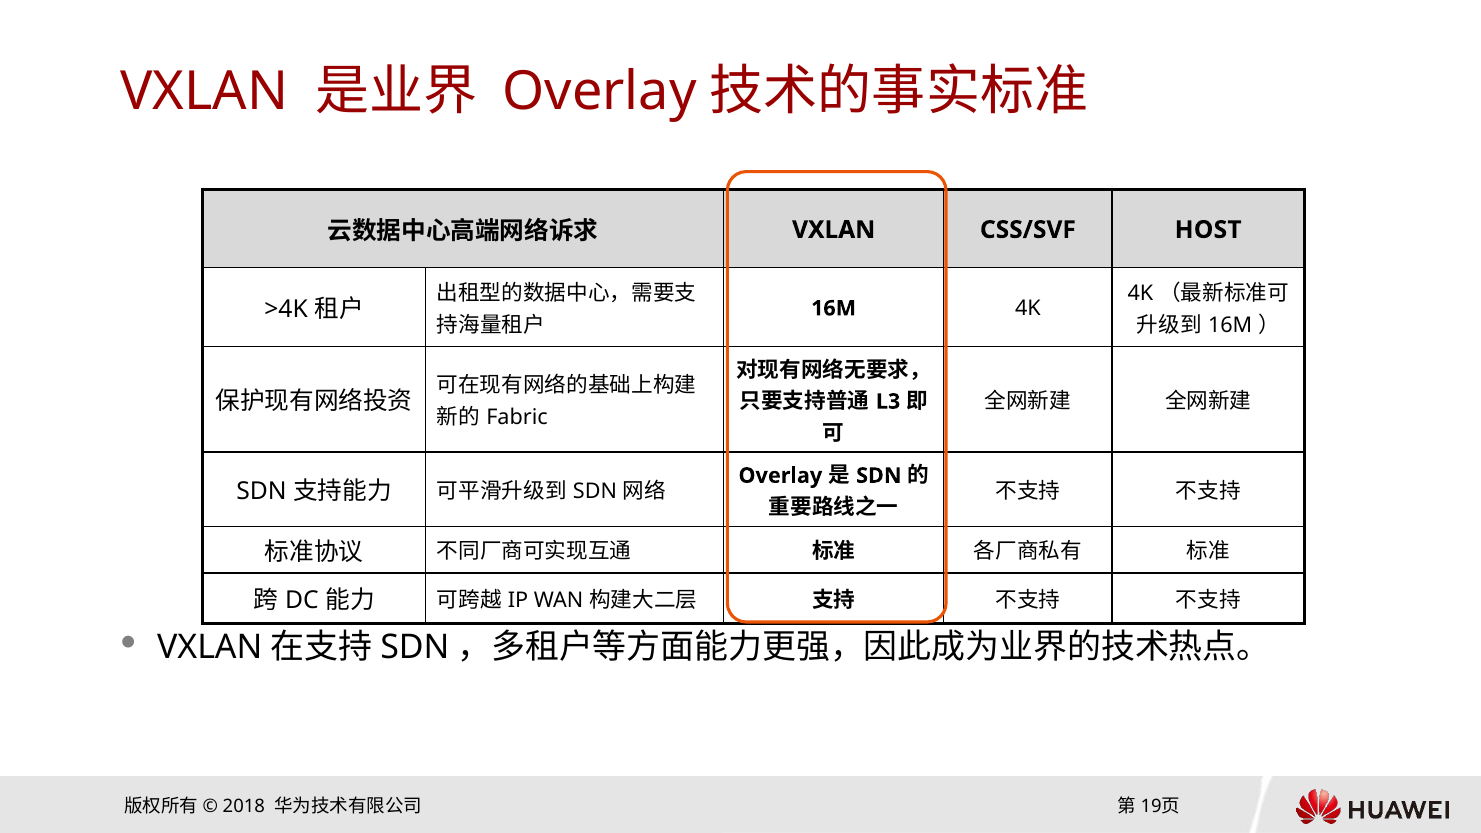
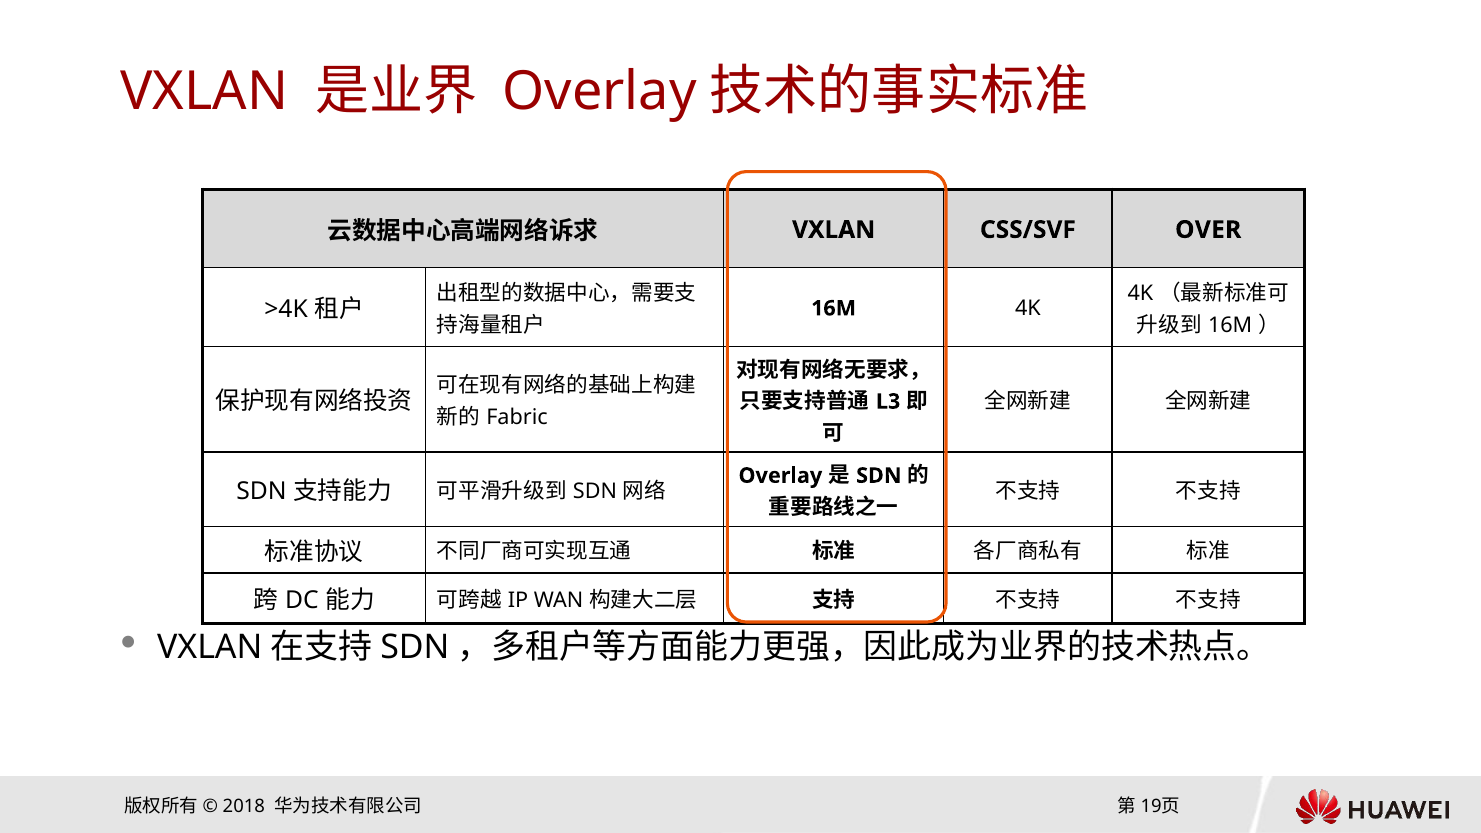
HOST: HOST -> OVER (1208, 230)
